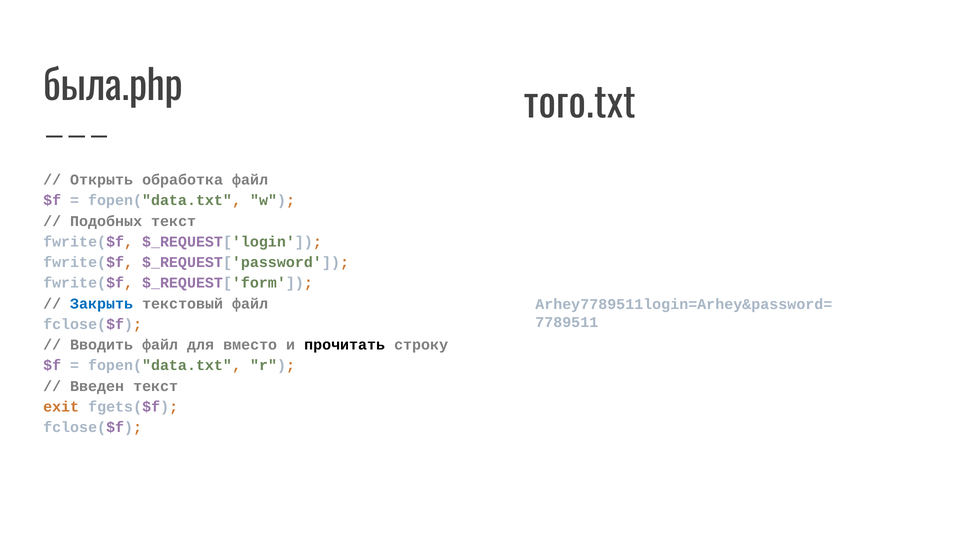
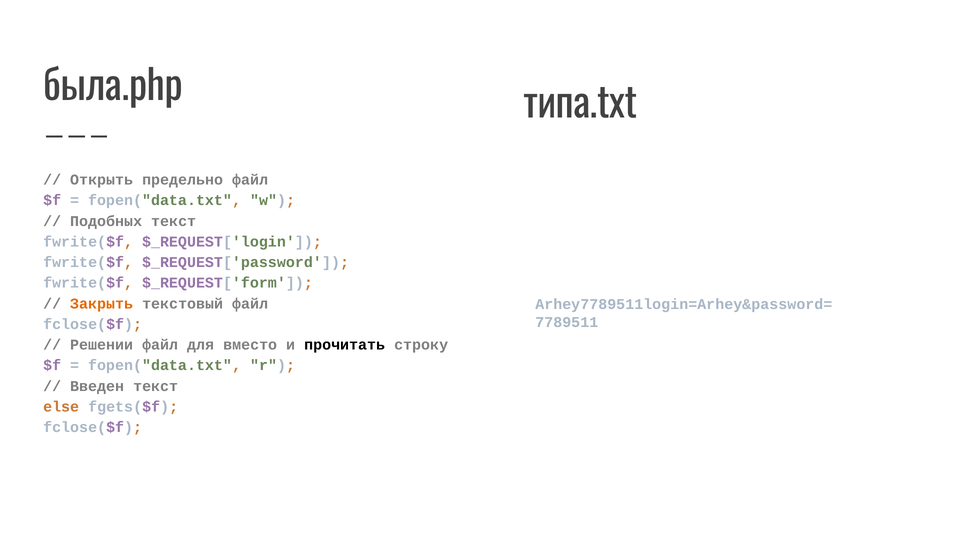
того.txt: того.txt -> типа.txt (581, 104)
обработка: обработка -> предельно (183, 180)
Закрыть colour: blue -> orange (102, 303)
Вводить: Вводить -> Решении (102, 345)
exit: exit -> else (61, 407)
